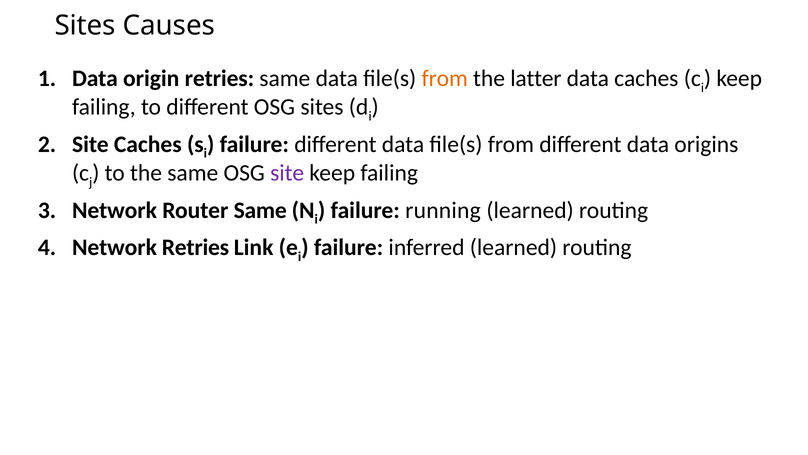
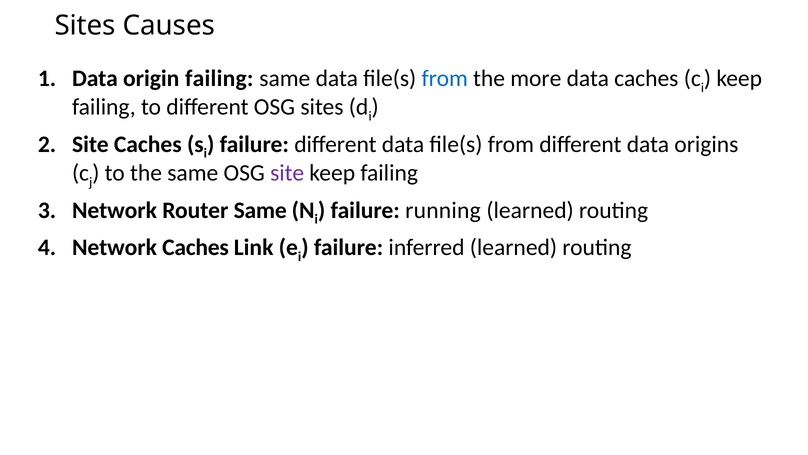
origin retries: retries -> failing (219, 78)
from colour: orange -> blue (445, 78)
latter: latter -> more (536, 78)
Network Retries: Retries -> Caches (195, 247)
